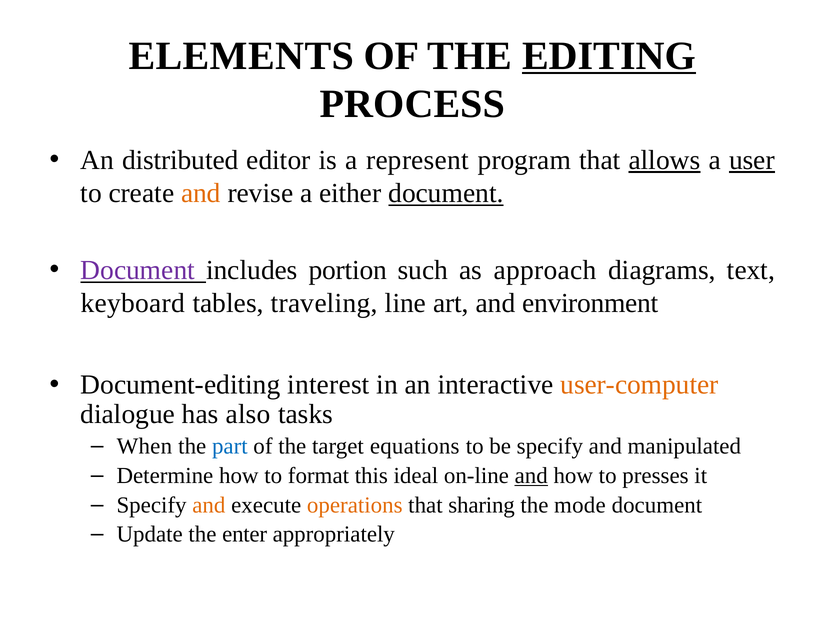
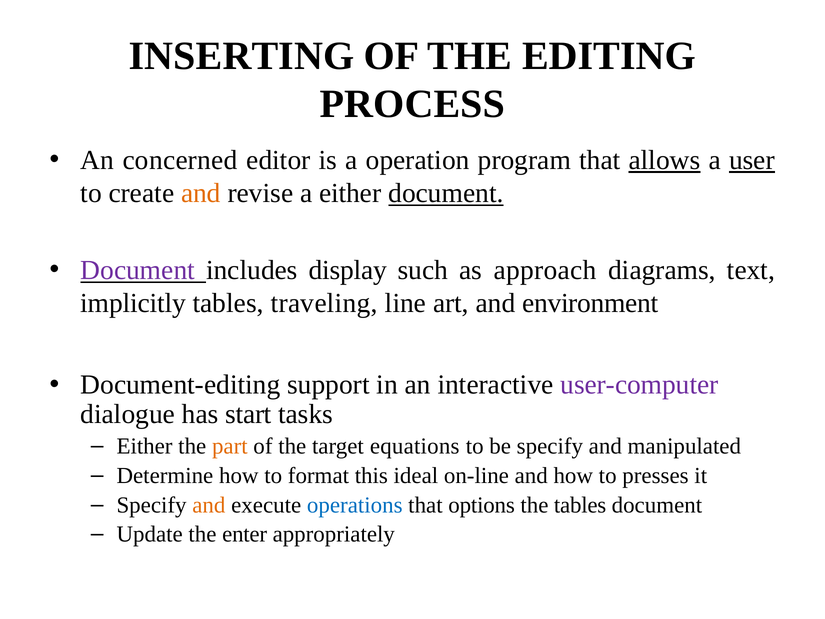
ELEMENTS: ELEMENTS -> INSERTING (241, 56)
EDITING underline: present -> none (609, 56)
distributed: distributed -> concerned (180, 160)
represent: represent -> operation (418, 160)
portion: portion -> display (348, 270)
keyboard: keyboard -> implicitly (133, 303)
interest: interest -> support (329, 385)
user-computer colour: orange -> purple (639, 385)
also: also -> start (248, 414)
When: When -> Either (145, 446)
part colour: blue -> orange (230, 446)
and underline: present -> none (531, 475)
operations colour: orange -> blue (355, 505)
sharing: sharing -> options (482, 505)
the mode: mode -> tables (580, 505)
